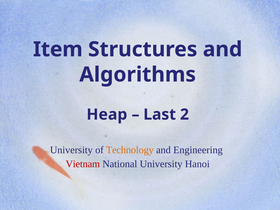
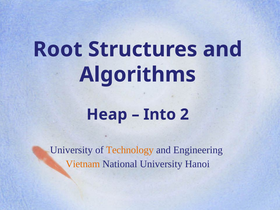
Item: Item -> Root (58, 49)
Last: Last -> Into (160, 114)
Vietnam colour: red -> orange (83, 164)
